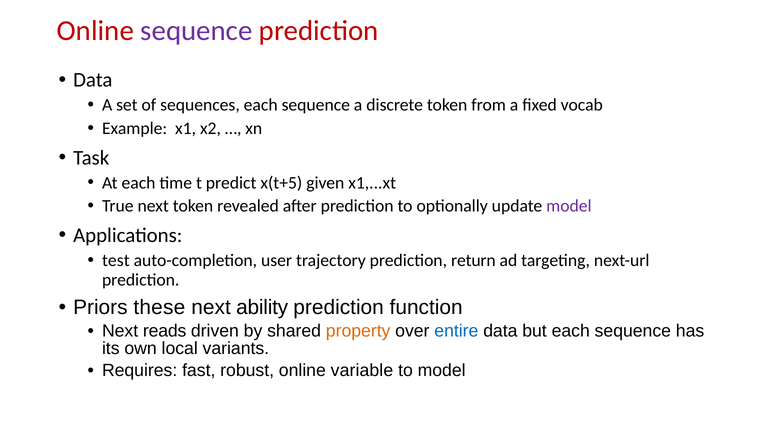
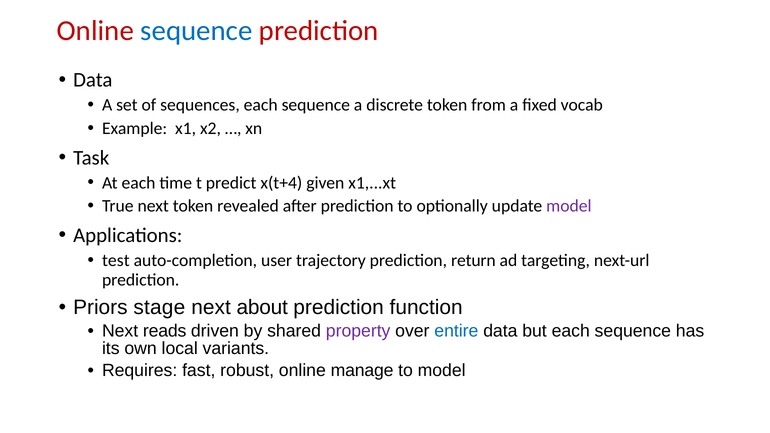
sequence colour: purple -> blue (196, 31)
x(t+5: x(t+5 -> x(t+4 (281, 183)
these: these -> stage (159, 307)
ability: ability -> about (262, 307)
property colour: orange -> purple (358, 331)
variable: variable -> manage (362, 370)
